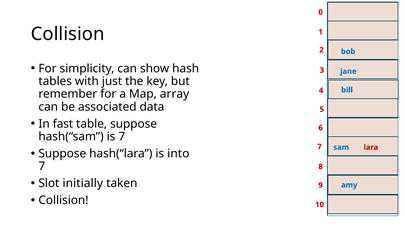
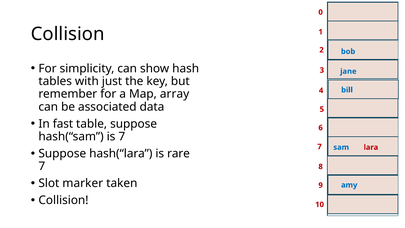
into: into -> rare (178, 153)
initially: initially -> marker (83, 183)
